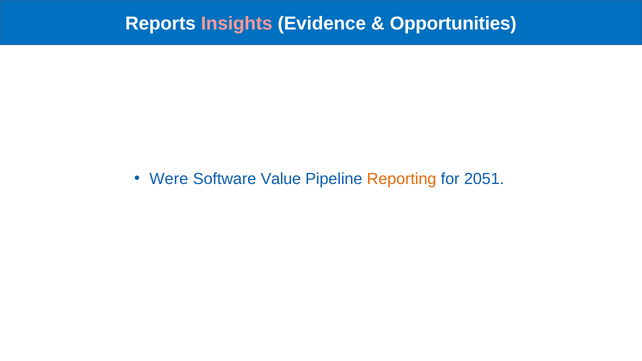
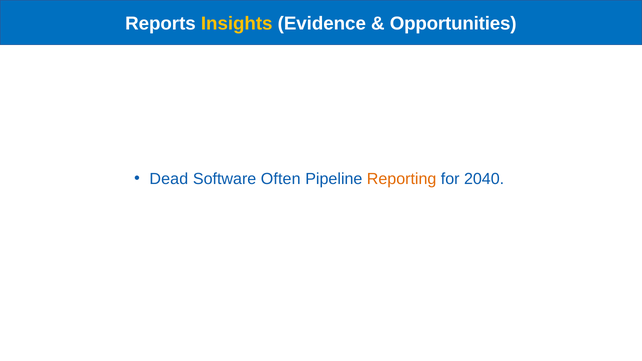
Insights colour: pink -> yellow (237, 24)
Were: Were -> Dead (169, 179)
Value: Value -> Often (281, 179)
2051: 2051 -> 2040 (484, 179)
